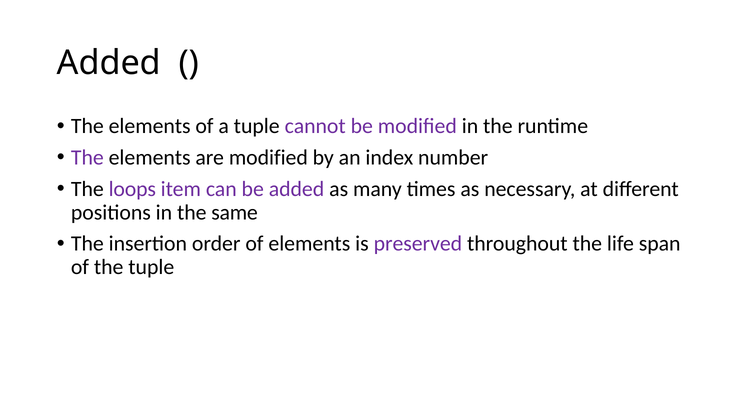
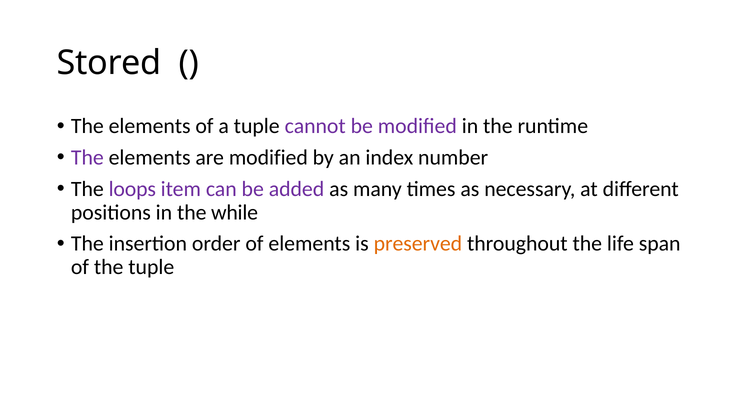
Added: Added -> Stored (109, 63)
same: same -> while (235, 212)
preserved colour: purple -> orange (418, 244)
